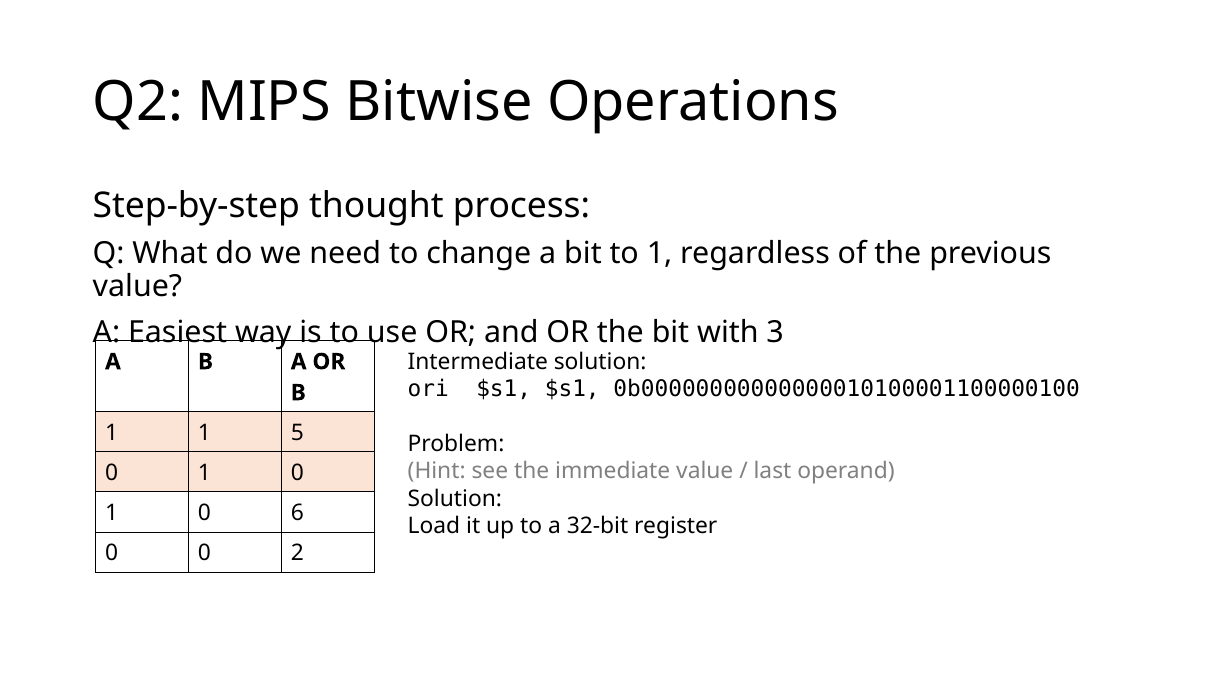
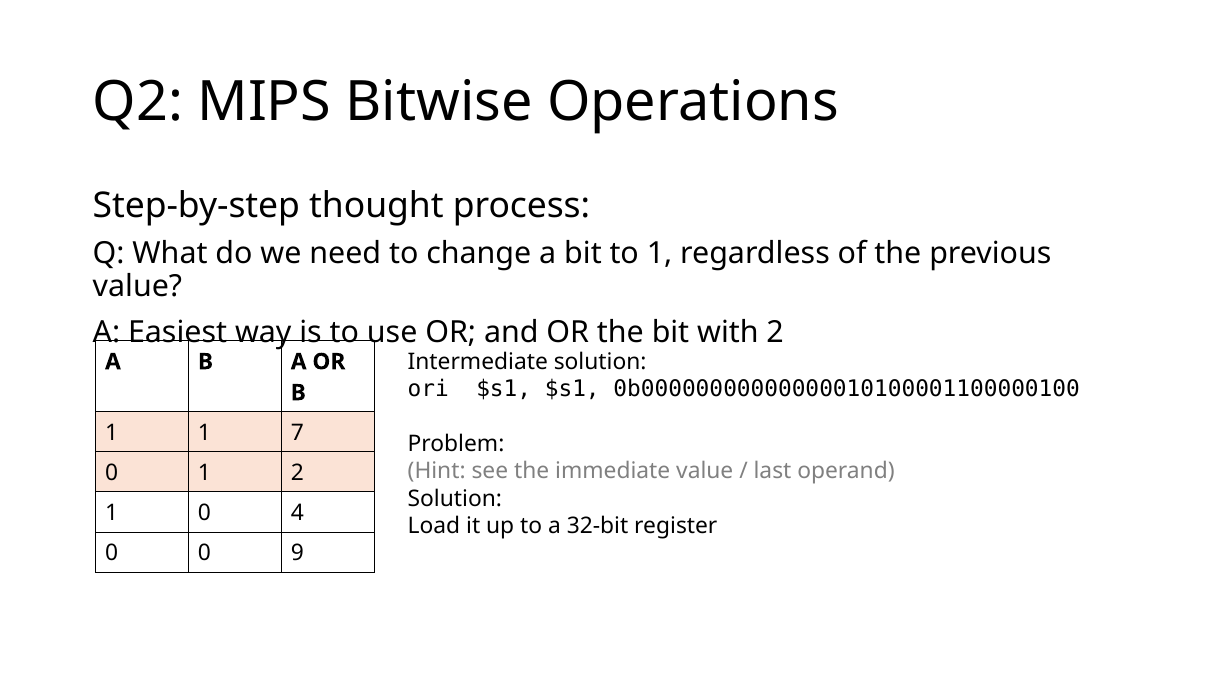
with 3: 3 -> 2 (775, 332)
5: 5 -> 7 (297, 433)
0: 0 -> 2 (297, 473)
6: 6 -> 4 (297, 513)
2: 2 -> 9 (297, 553)
